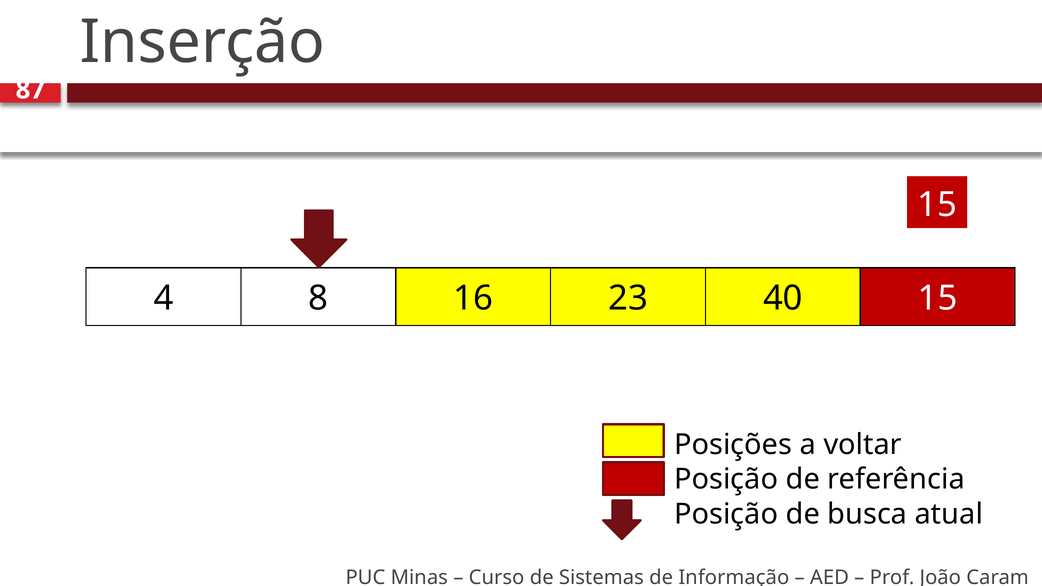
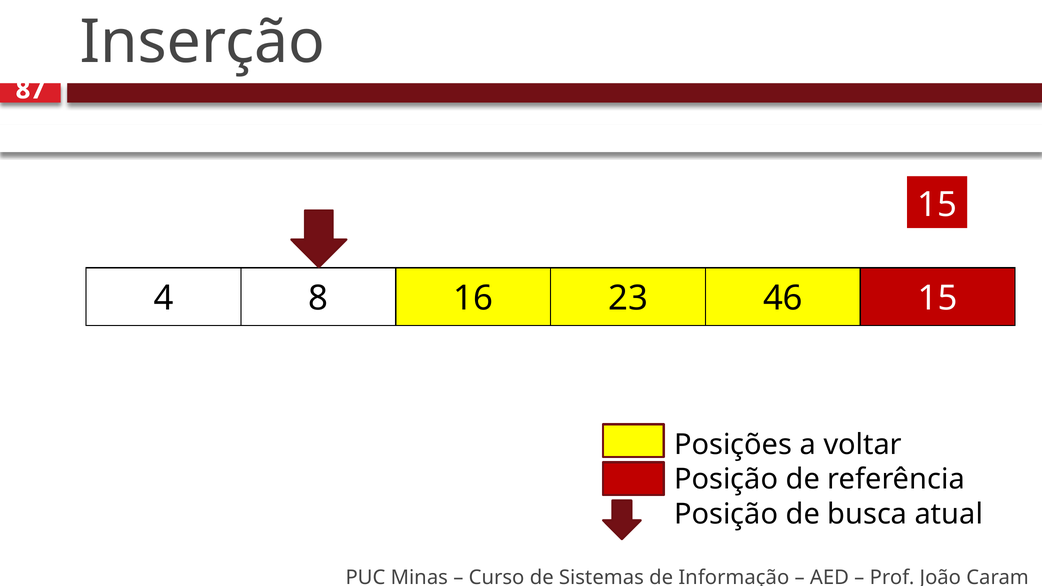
40: 40 -> 46 (783, 299)
